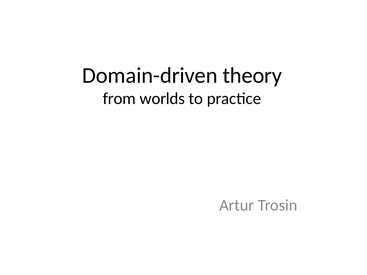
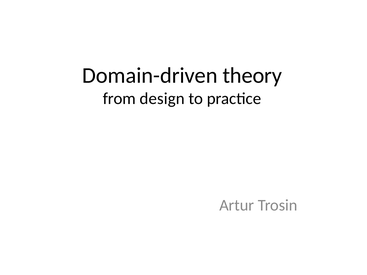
worlds: worlds -> design (162, 99)
